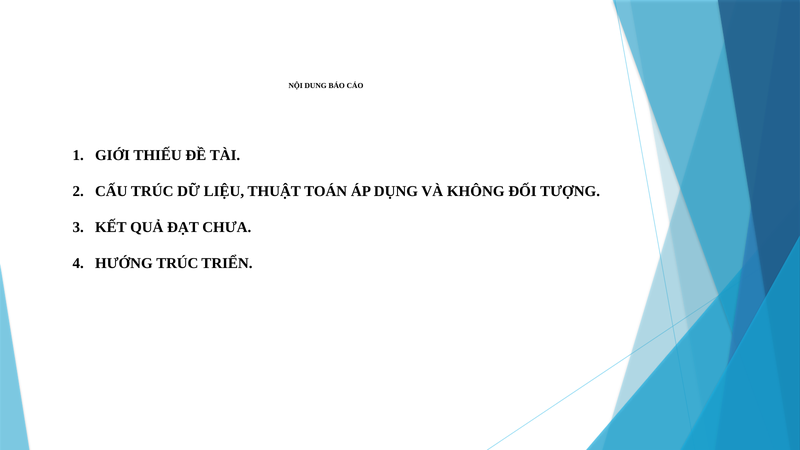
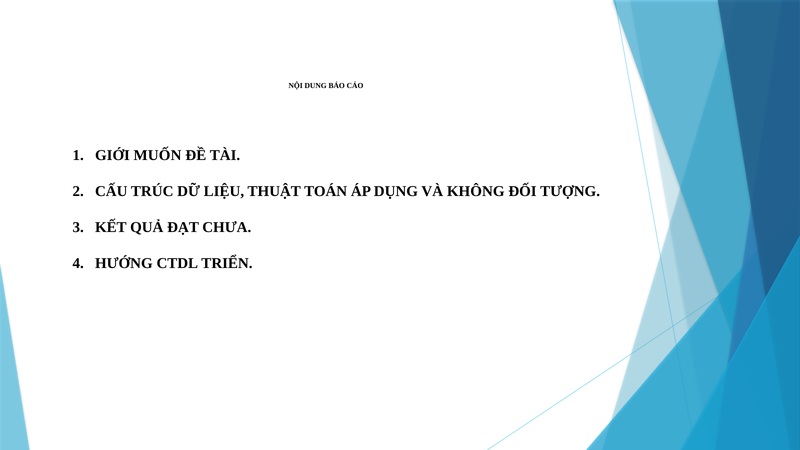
THIẾU: THIẾU -> MUỐN (158, 155)
HƯỚNG TRÚC: TRÚC -> CTDL (177, 263)
